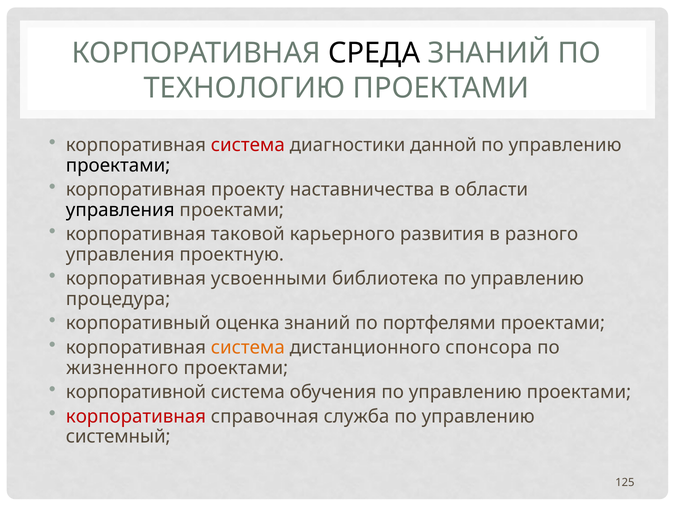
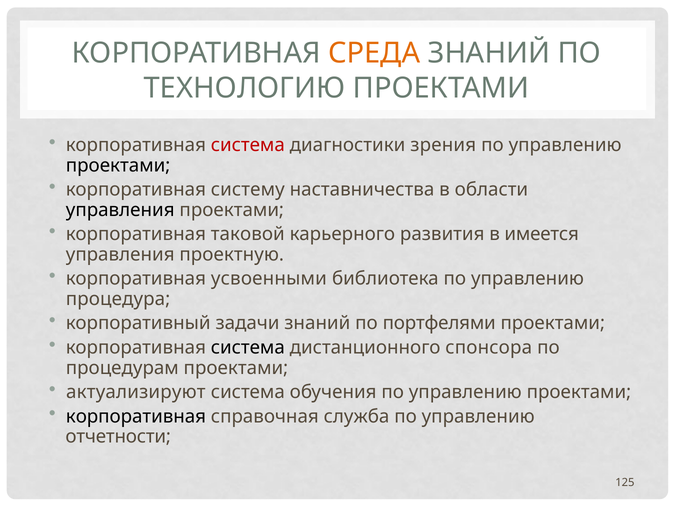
СРЕДА colour: black -> orange (374, 53)
данной: данной -> зрения (443, 145)
проекту: проекту -> систему (248, 190)
разного: разного -> имеется (542, 234)
оценка: оценка -> задачи (248, 323)
система colour: orange -> black (248, 348)
жизненного: жизненного -> процедурам (122, 368)
корпоративной: корпоративной -> актуализируют (136, 392)
корпоративная colour: red -> black (136, 417)
системный: системный -> отчетности (118, 437)
